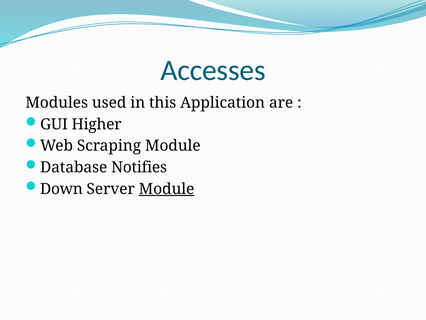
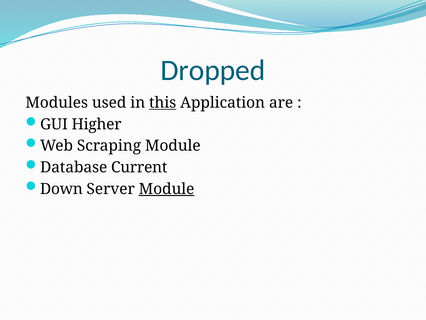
Accesses: Accesses -> Dropped (213, 70)
this underline: none -> present (163, 103)
Notifies: Notifies -> Current (139, 167)
